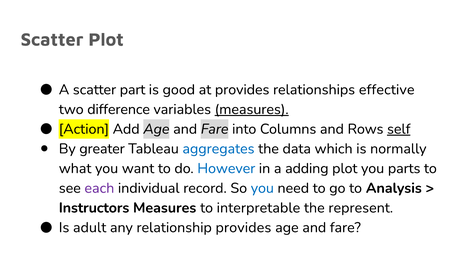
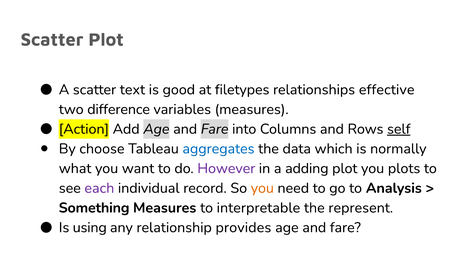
part: part -> text (132, 90)
at provides: provides -> filetypes (242, 90)
measures underline: present -> none (252, 109)
greater: greater -> choose (102, 149)
However colour: blue -> purple (226, 168)
parts: parts -> plots (404, 168)
you colour: blue -> orange (262, 188)
Instructors: Instructors -> Something (94, 208)
adult: adult -> using (90, 227)
